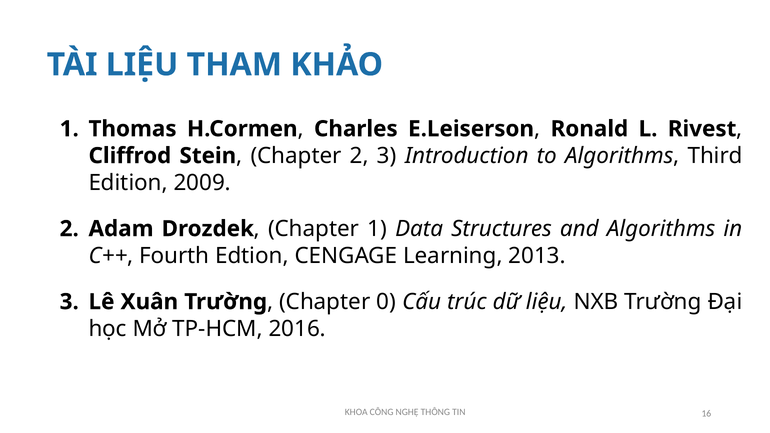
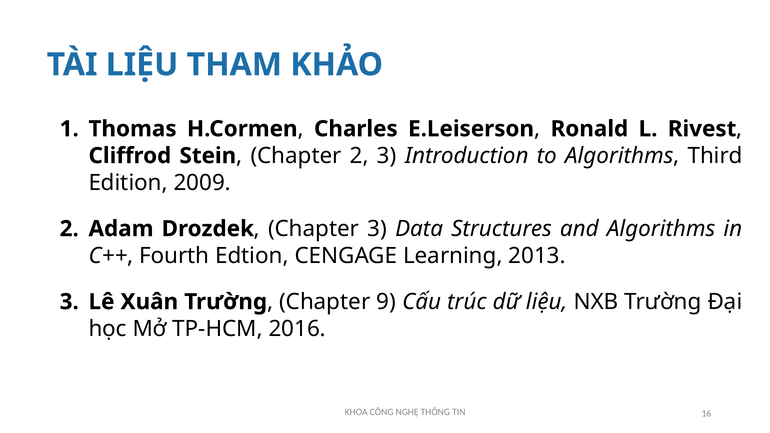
Chapter 1: 1 -> 3 (377, 229)
0: 0 -> 9 (386, 302)
